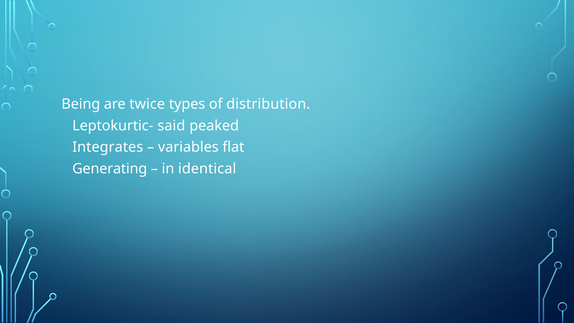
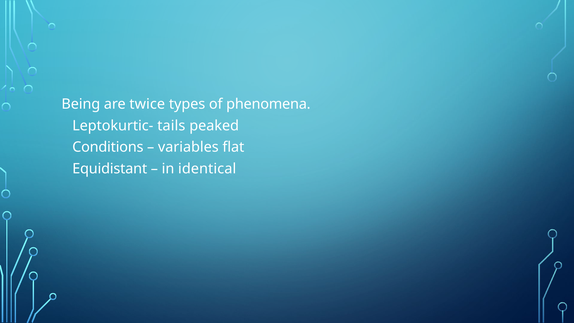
distribution: distribution -> phenomena (268, 104)
said: said -> tails (171, 126)
Integrates: Integrates -> Conditions (108, 147)
Generating: Generating -> Equidistant (110, 169)
